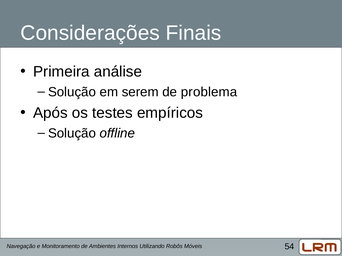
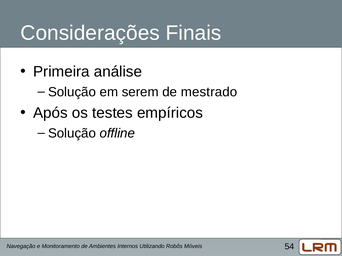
problema: problema -> mestrado (209, 92)
